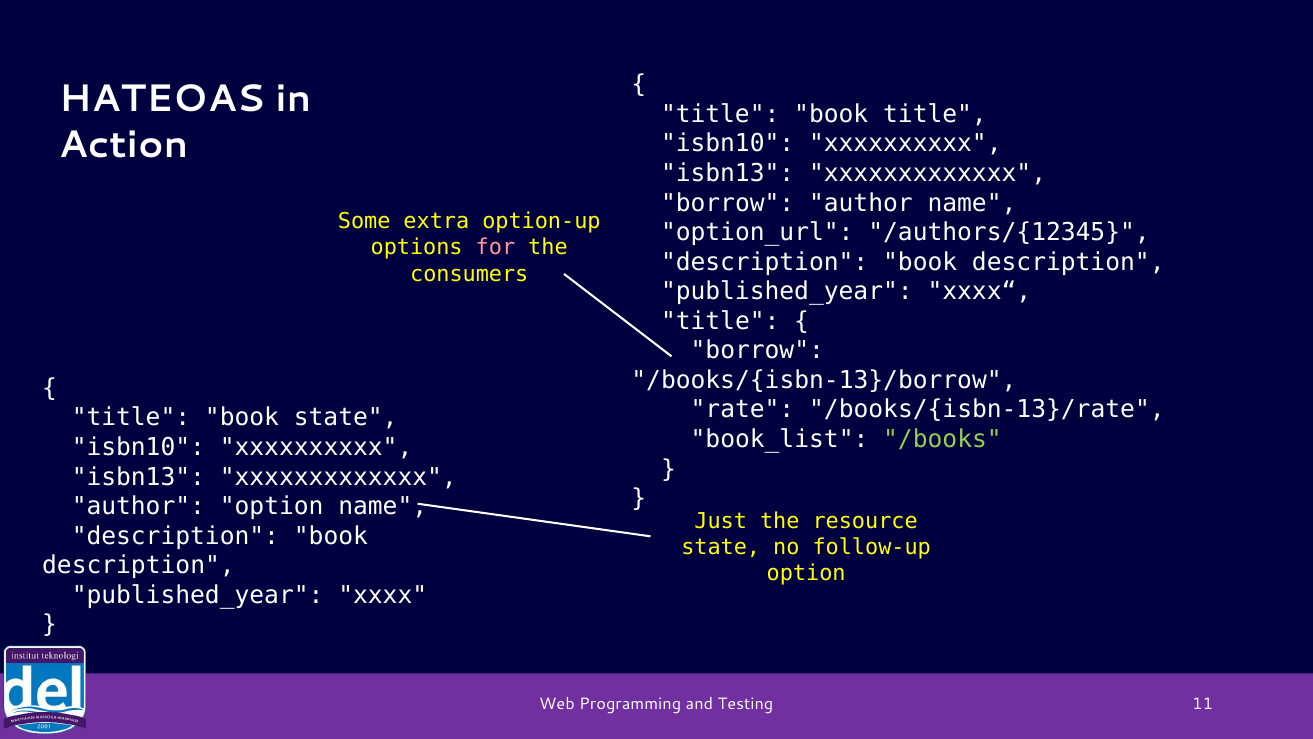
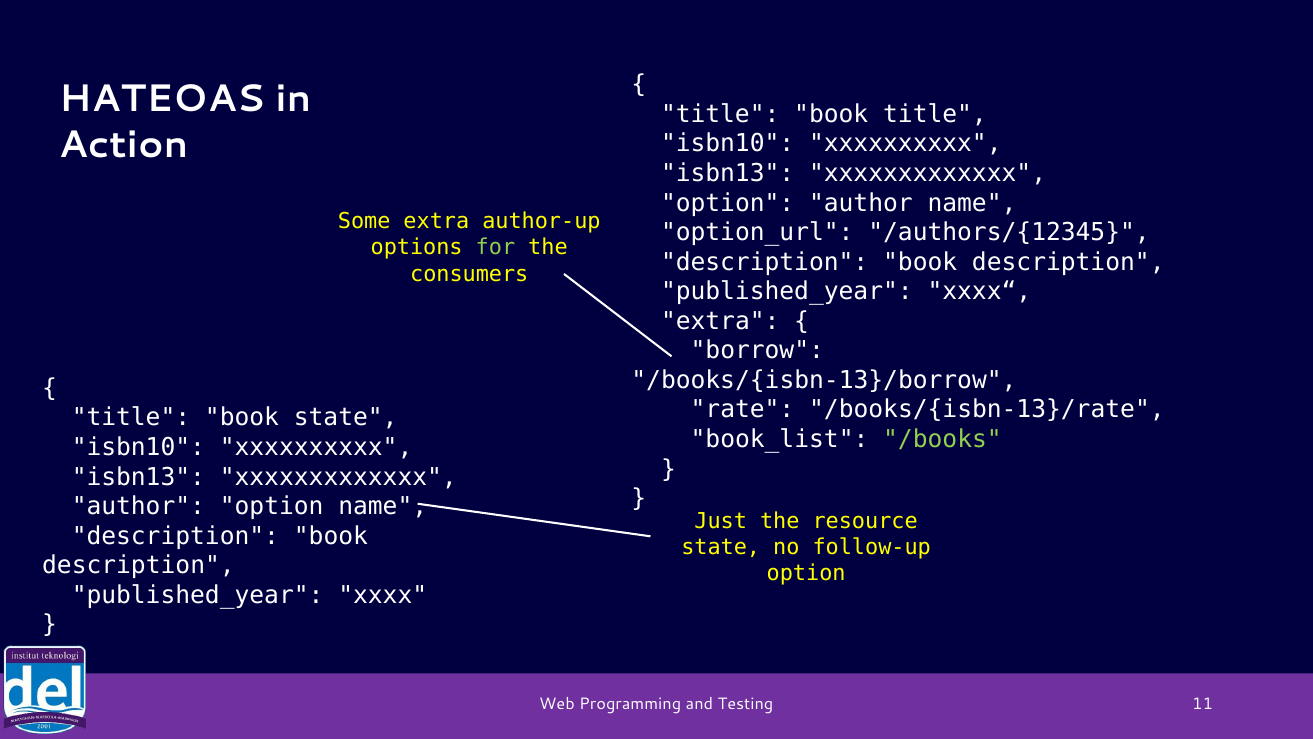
borrow: borrow -> option (728, 203)
option-up: option-up -> author-up (541, 221)
for colour: pink -> light green (495, 248)
title: title -> extra (720, 321)
